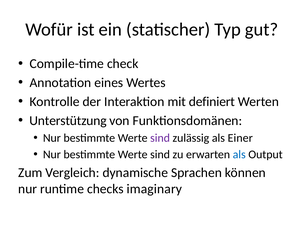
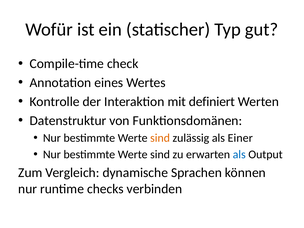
Unterstützung: Unterstützung -> Datenstruktur (68, 121)
sind colour: purple -> orange (160, 138)
imaginary: imaginary -> verbinden (154, 189)
